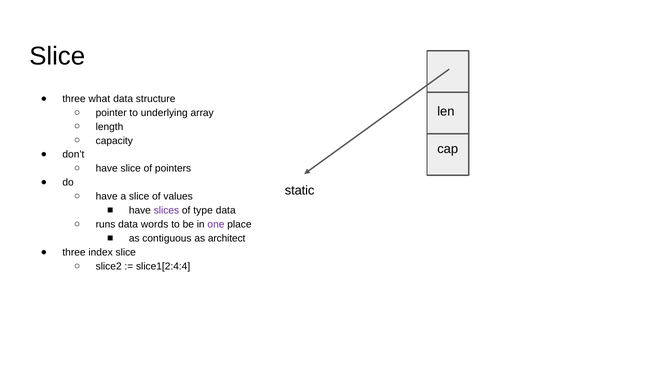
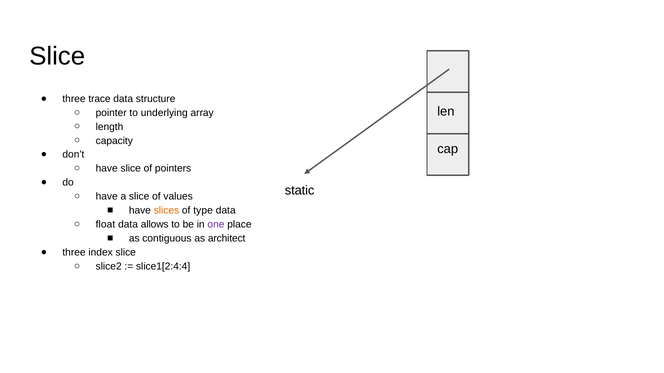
what: what -> trace (99, 99)
slices colour: purple -> orange (166, 211)
runs: runs -> float (105, 225)
words: words -> allows (155, 225)
